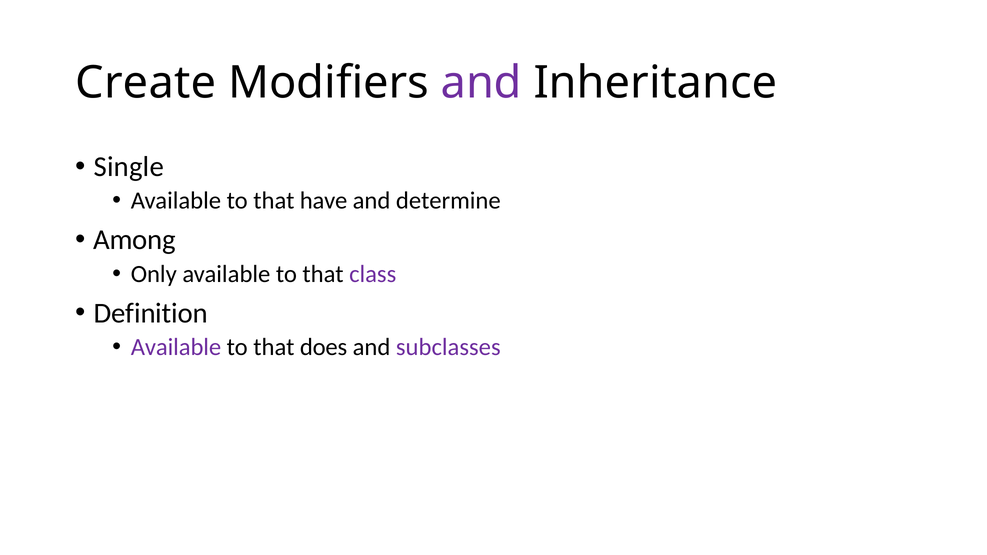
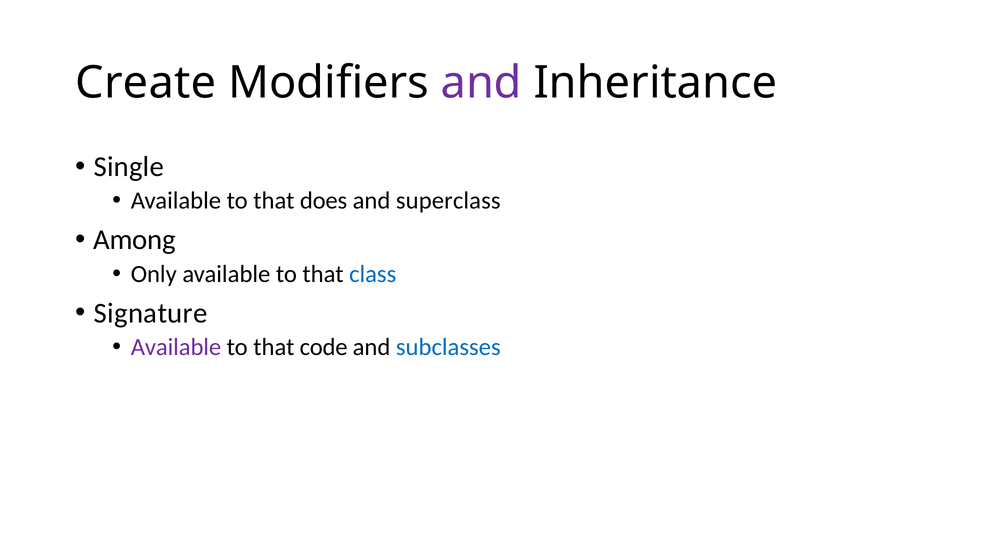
have: have -> does (324, 201)
determine: determine -> superclass (448, 201)
class colour: purple -> blue (373, 274)
Definition: Definition -> Signature (151, 313)
does: does -> code (324, 347)
subclasses colour: purple -> blue (448, 347)
